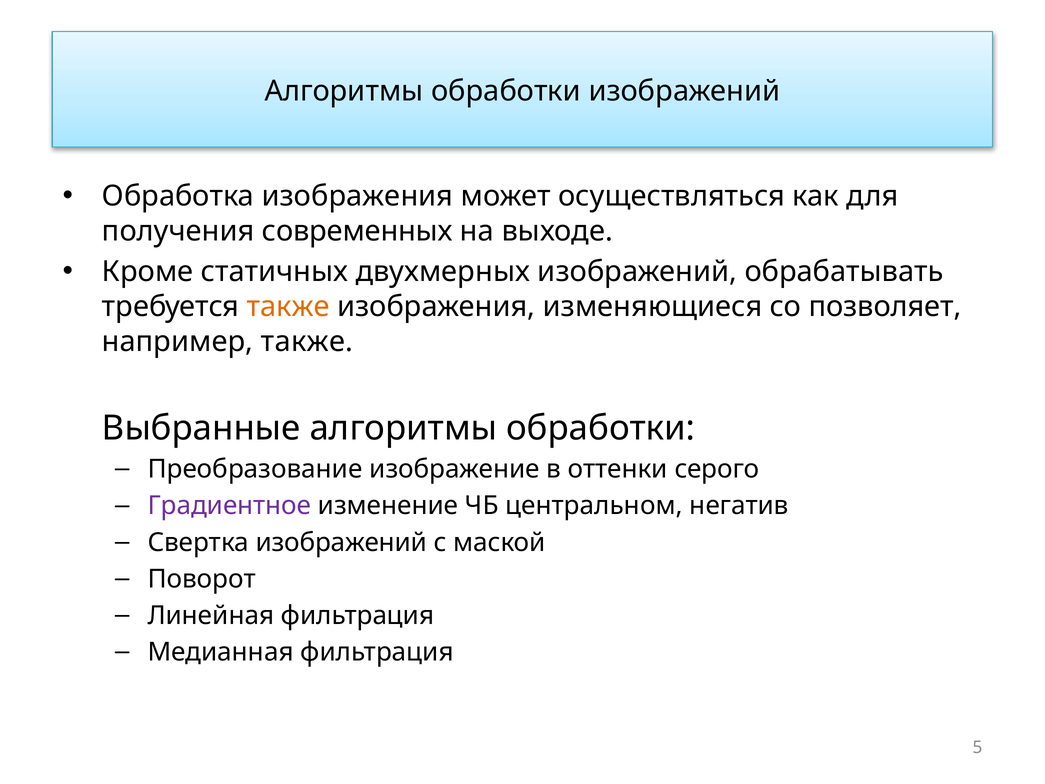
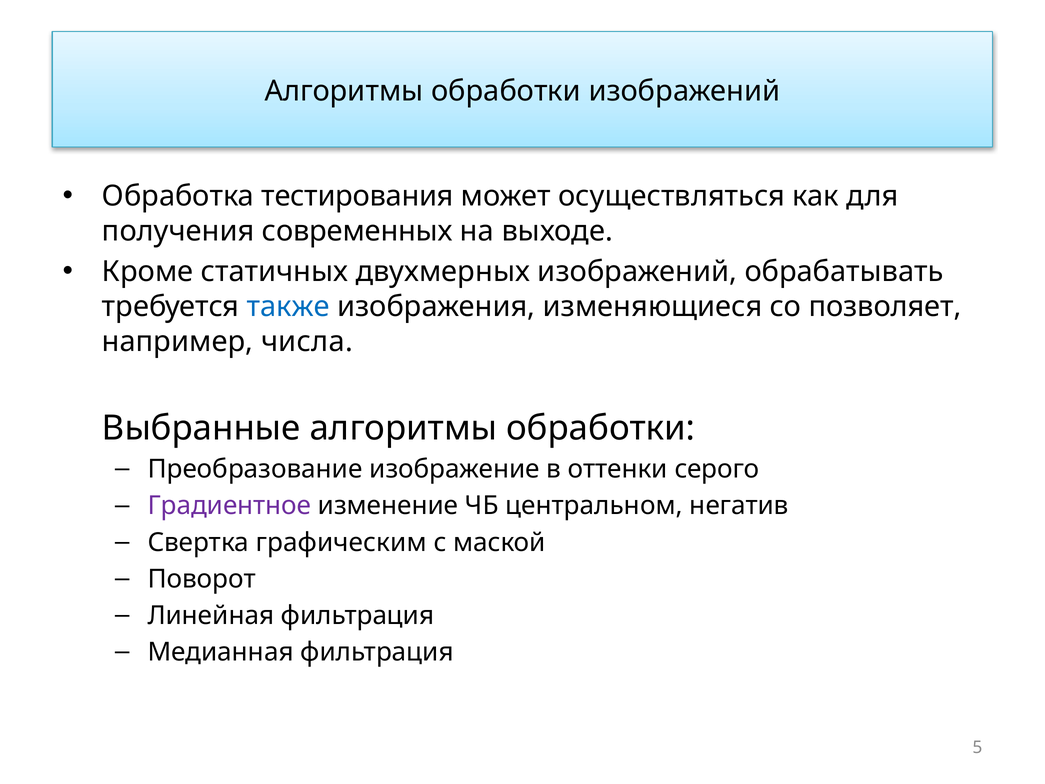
Обработка изображения: изображения -> тестирования (358, 196)
также colour: orange -> blue (288, 307)
например также: также -> числа (307, 342)
Свертка изображений: изображений -> графическим (341, 542)
